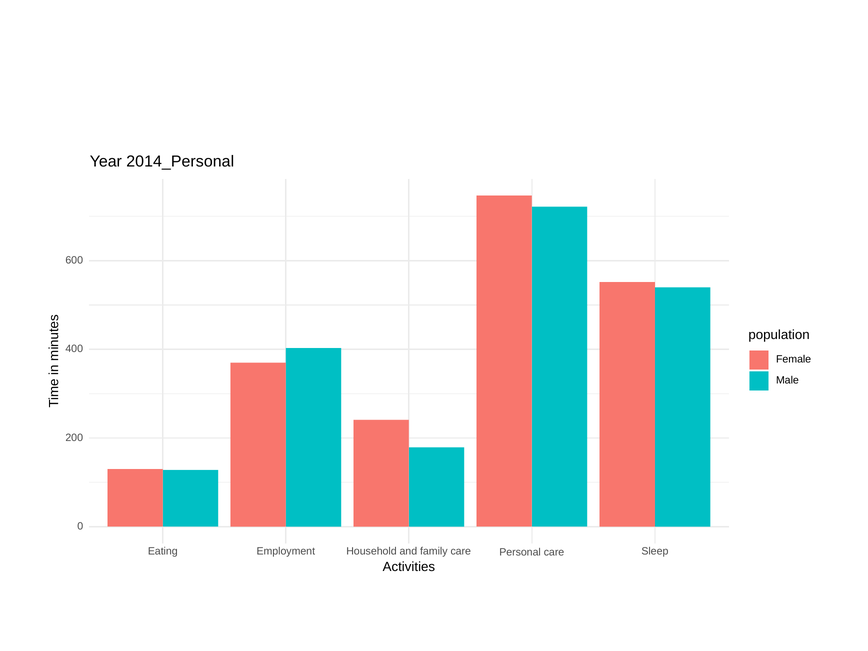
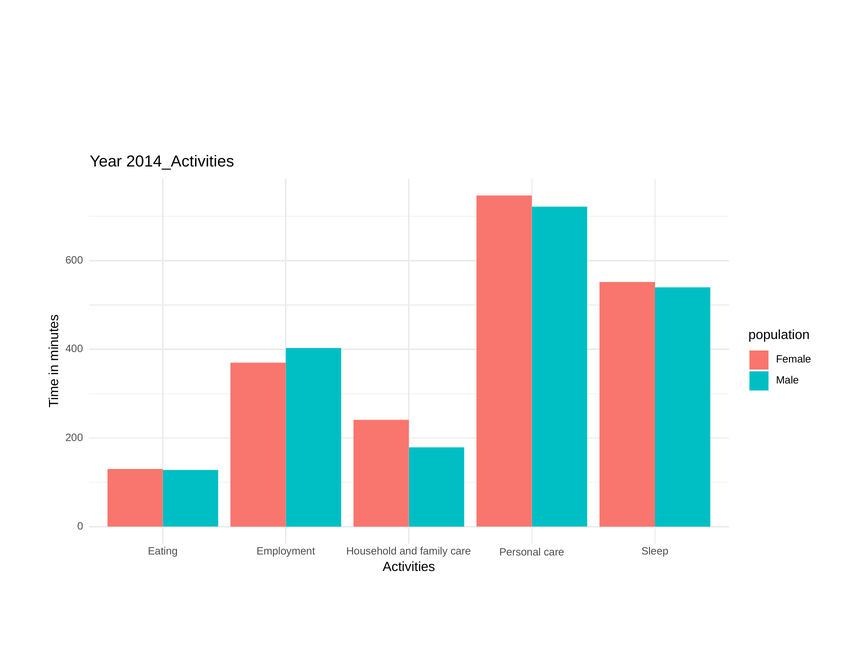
2014_Personal: 2014_Personal -> 2014_Activities (180, 162)
